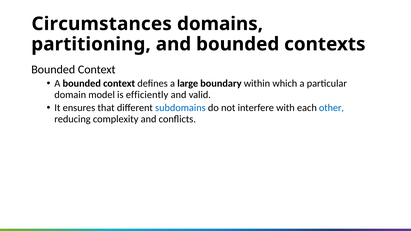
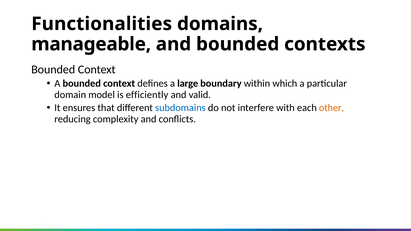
Circumstances: Circumstances -> Functionalities (102, 24)
partitioning: partitioning -> manageable (91, 44)
other colour: blue -> orange (331, 108)
